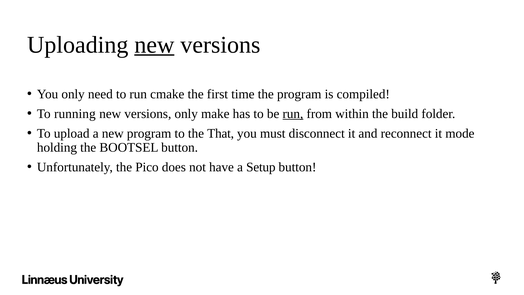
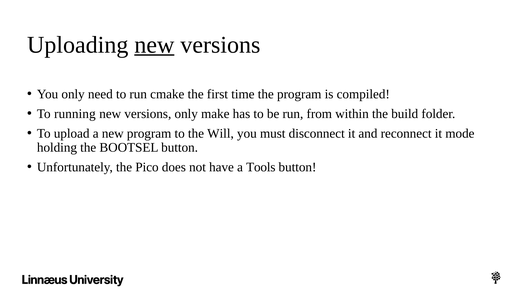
run underline: present -> none (293, 114)
That: That -> Will (221, 133)
Setup: Setup -> Tools (261, 167)
